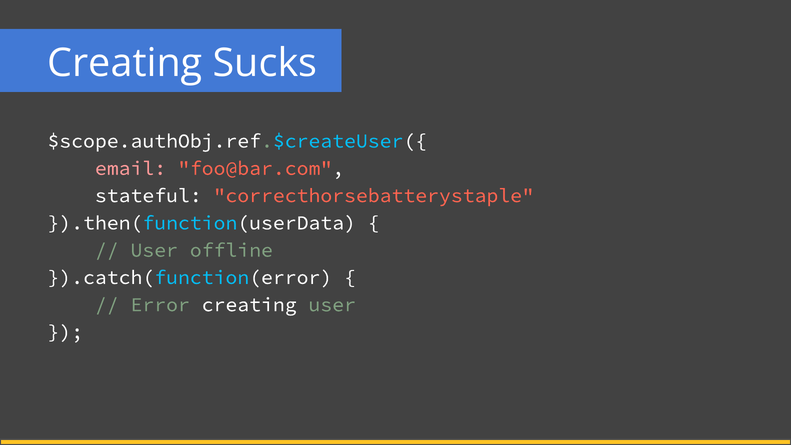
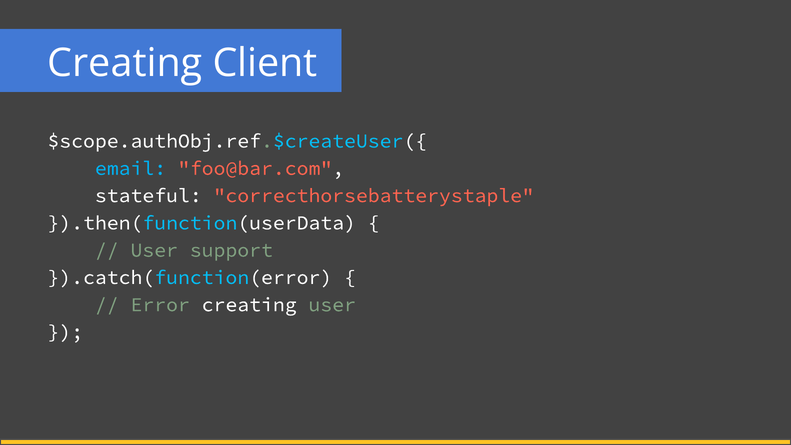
Sucks: Sucks -> Client (265, 63)
email colour: pink -> light blue (131, 168)
offline: offline -> support (231, 250)
